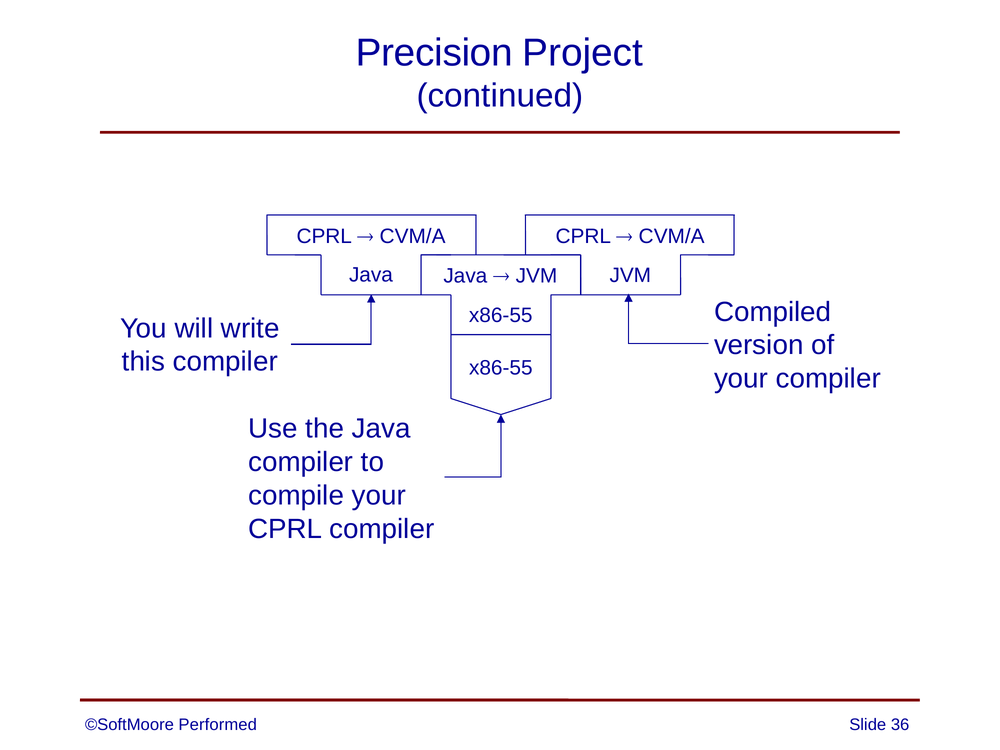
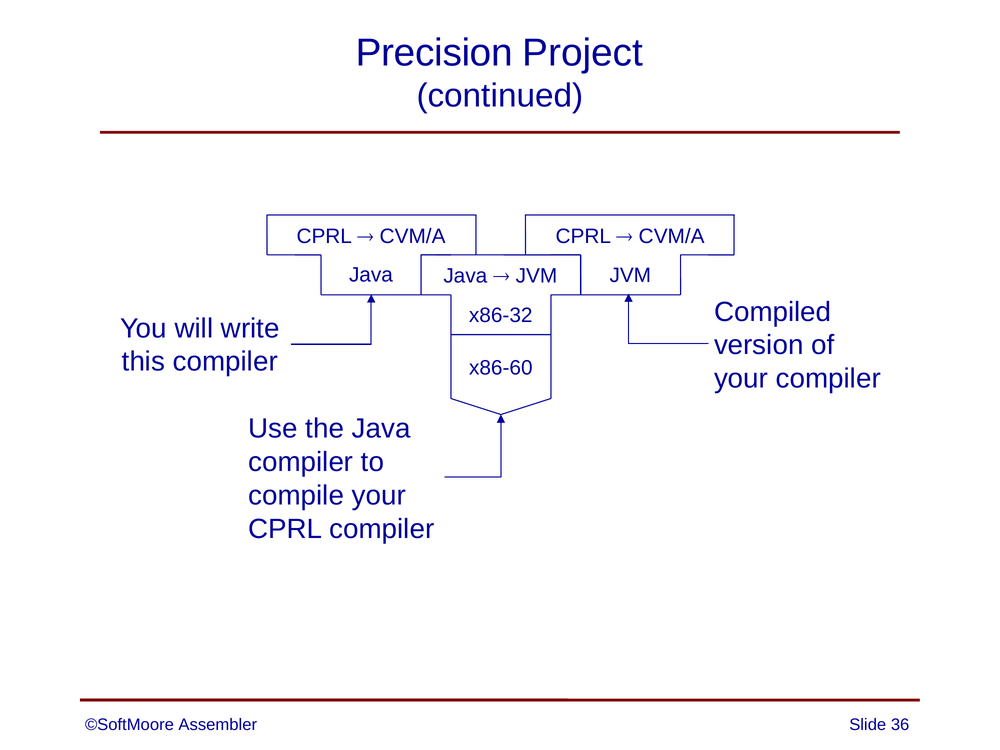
x86-55: x86-55 -> x86-32 (501, 316)
x86-55: x86-55 -> x86-60 (501, 368)
Performed: Performed -> Assembler (218, 725)
